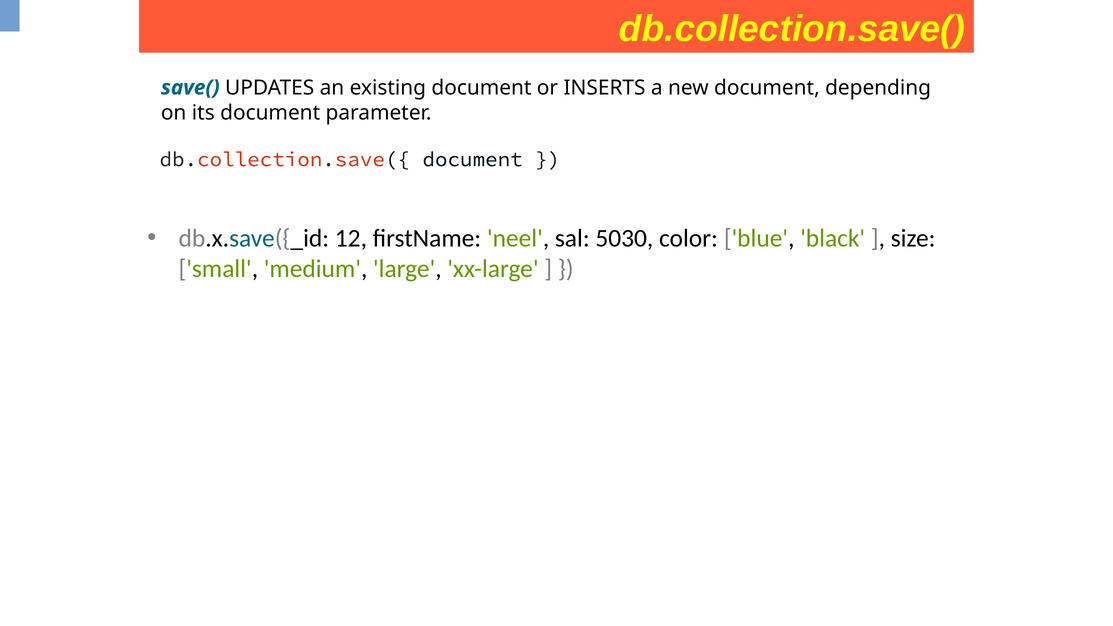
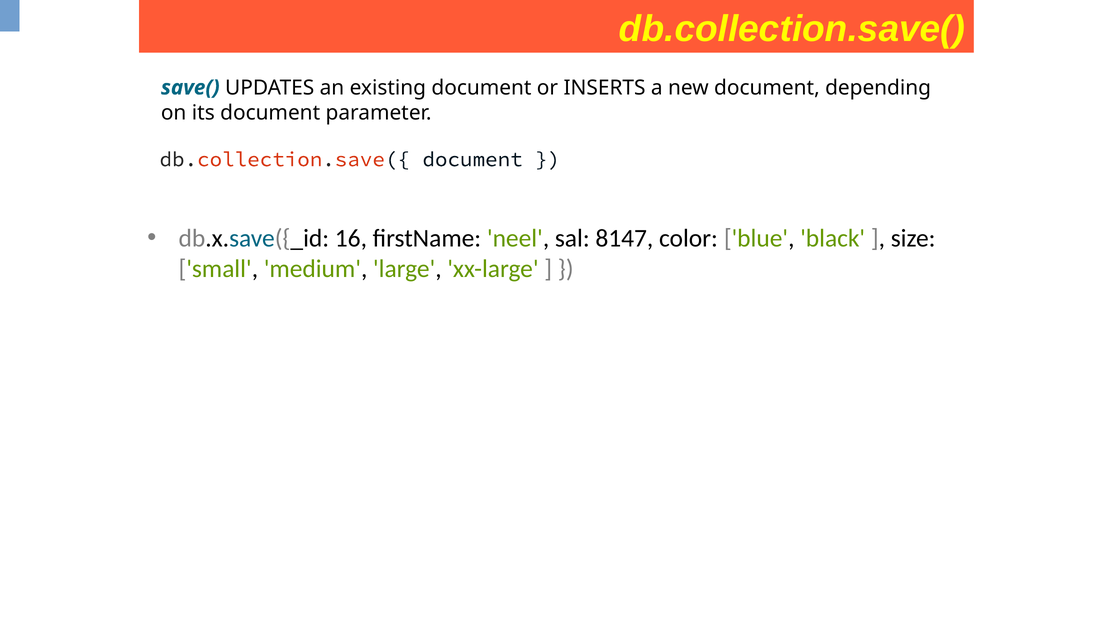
12: 12 -> 16 (351, 238)
5030: 5030 -> 8147 (624, 238)
